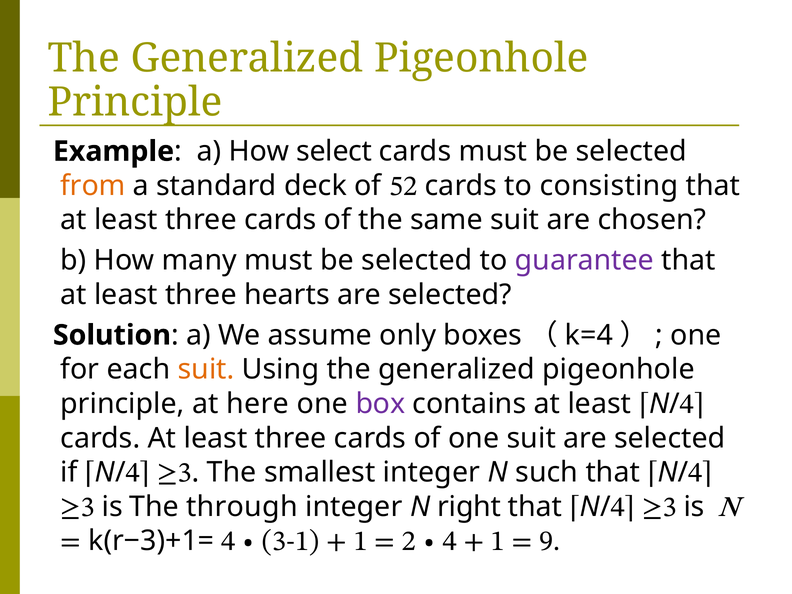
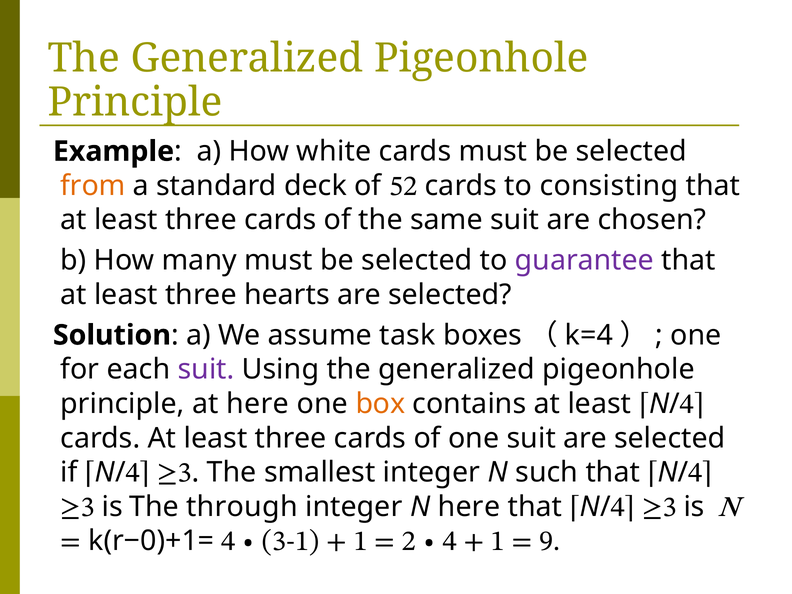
select: select -> white (334, 151)
only: only -> task (408, 335)
suit colour: orange -> purple (206, 369)
box colour: purple -> orange (380, 404)
N right: right -> here (469, 507)
k(r−3)+1=: k(r−3)+1= -> k(r−0)+1= (151, 541)
